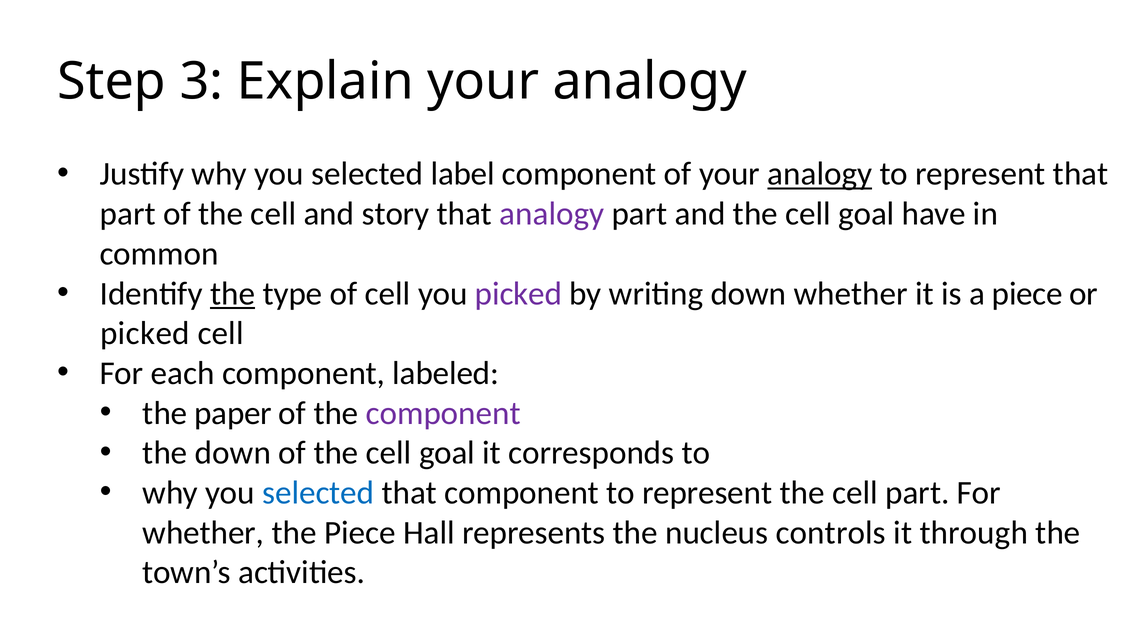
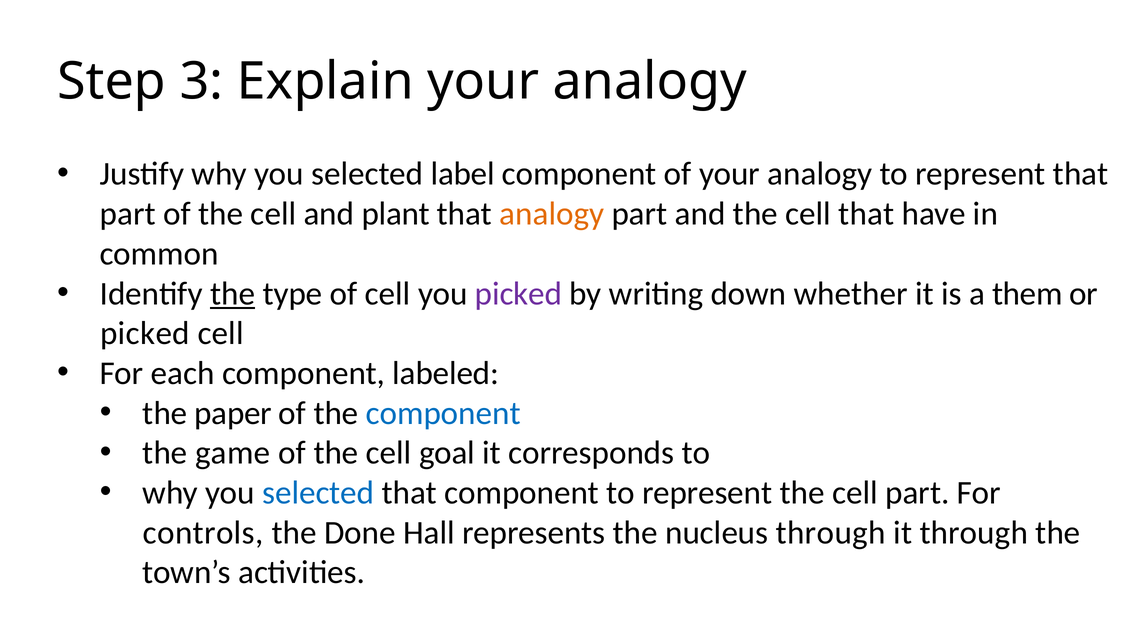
analogy underline: present -> none (820, 174)
story: story -> plant (396, 214)
analogy colour: purple -> orange (552, 214)
and the cell goal: goal -> that (866, 214)
a piece: piece -> them (1027, 293)
component colour: purple -> blue (443, 413)
the down: down -> game (233, 453)
whether: whether -> controls (203, 532)
the Piece: Piece -> Done (360, 532)
nucleus controls: controls -> through (831, 532)
